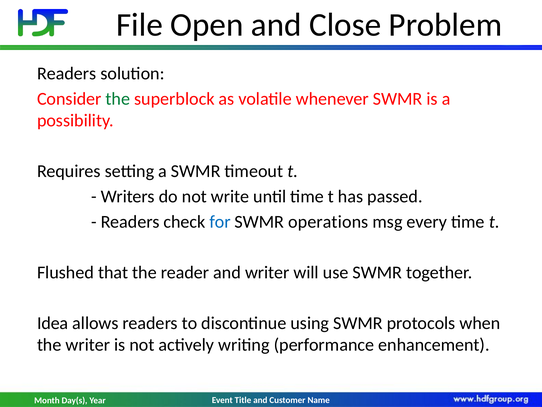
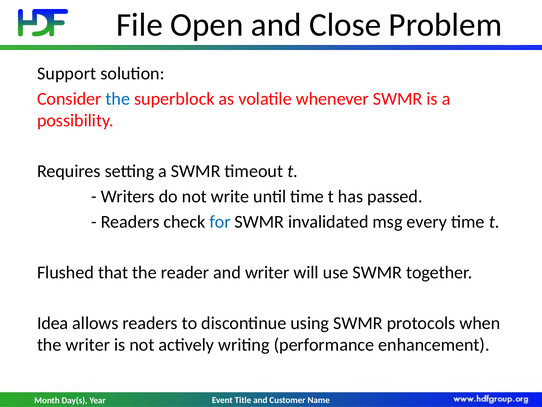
Readers: Readers -> Support (67, 74)
the colour: green -> blue (118, 99)
operations: operations -> invalidated (328, 222)
